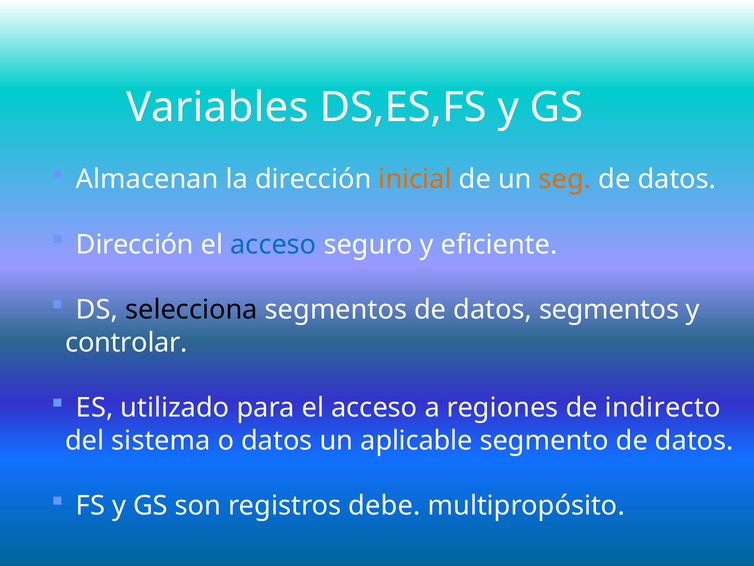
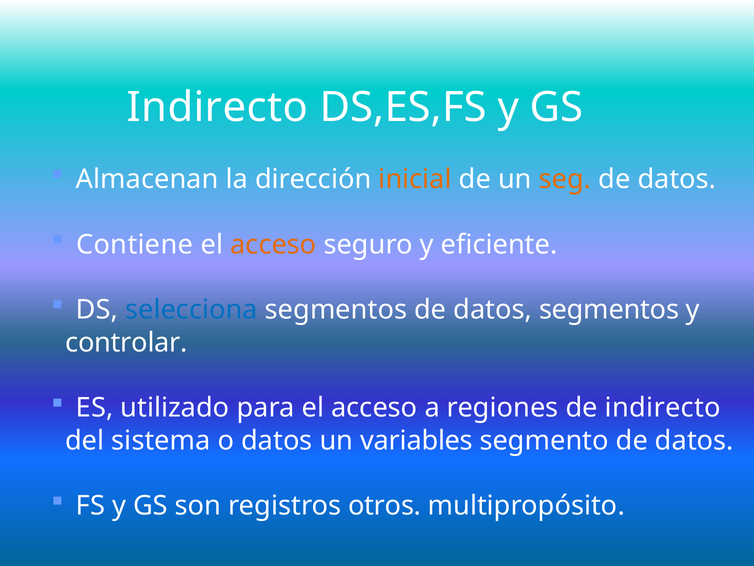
Variables: Variables -> Indirecto (217, 107)
Dirección: Dirección -> Contiene (135, 244)
acceso colour: blue -> orange (273, 244)
selecciona colour: black -> blue (191, 310)
aplicable: aplicable -> variables (417, 440)
debe: debe -> otros (385, 506)
